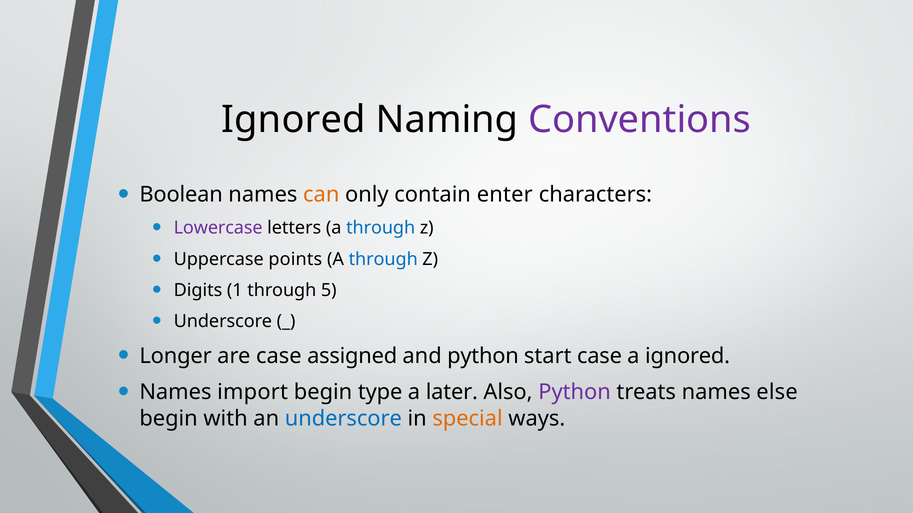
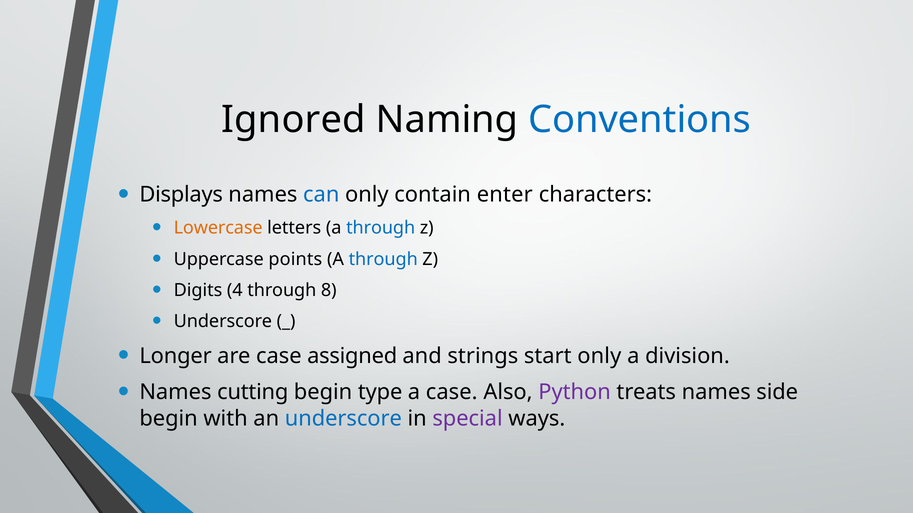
Conventions colour: purple -> blue (640, 120)
Boolean: Boolean -> Displays (181, 195)
can colour: orange -> blue (321, 195)
Lowercase colour: purple -> orange (218, 228)
1: 1 -> 4 (235, 291)
5: 5 -> 8 (329, 291)
and python: python -> strings (483, 356)
start case: case -> only (599, 356)
a ignored: ignored -> division (687, 356)
import: import -> cutting (253, 393)
a later: later -> case (452, 393)
else: else -> side (777, 393)
special colour: orange -> purple (468, 419)
